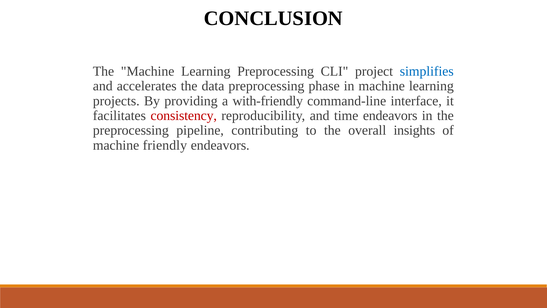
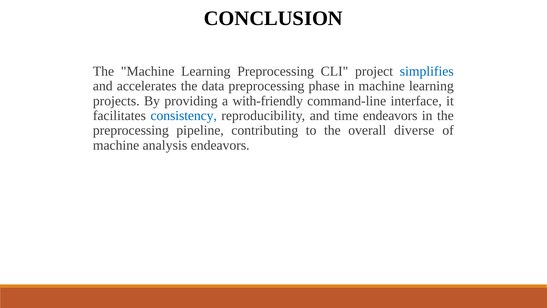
consistency colour: red -> blue (184, 116)
insights: insights -> diverse (414, 130)
friendly: friendly -> analysis (165, 145)
